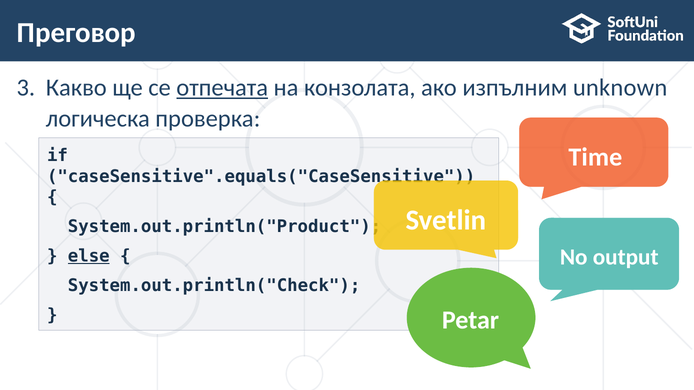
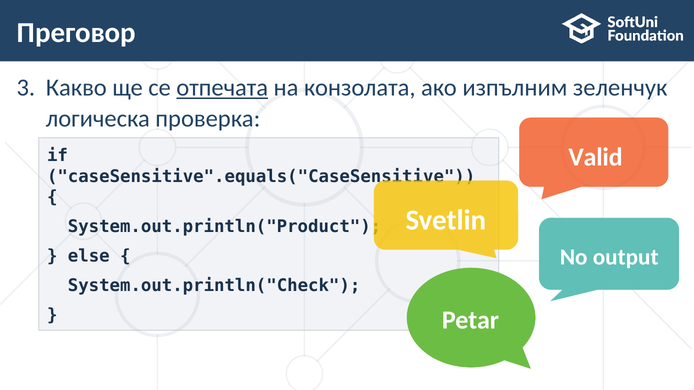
unknown: unknown -> зеленчук (620, 88)
Time: Time -> Valid (596, 157)
else underline: present -> none (89, 256)
